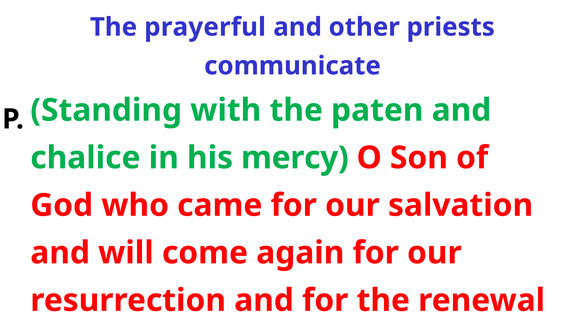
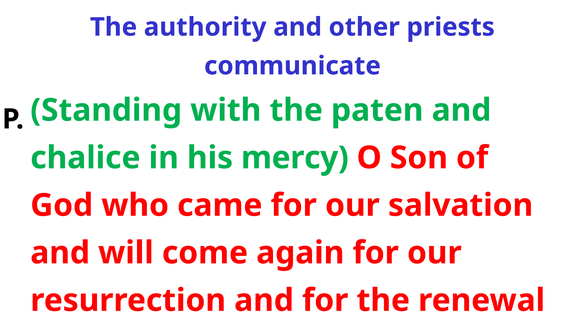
prayerful: prayerful -> authority (205, 27)
